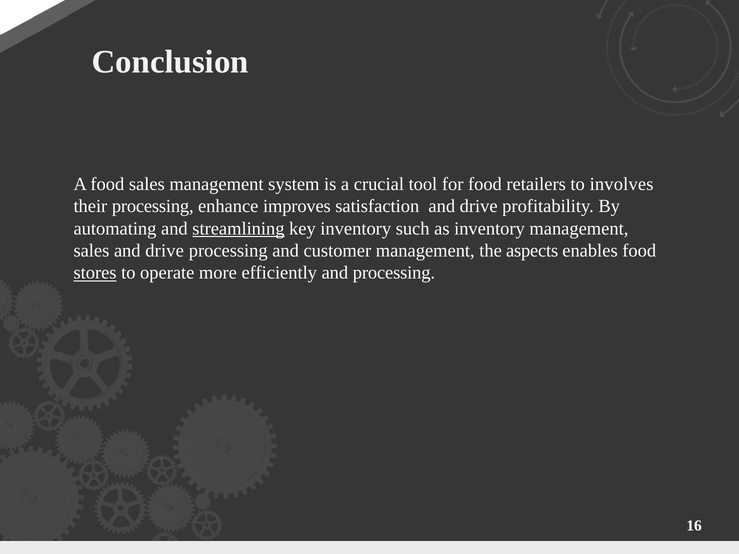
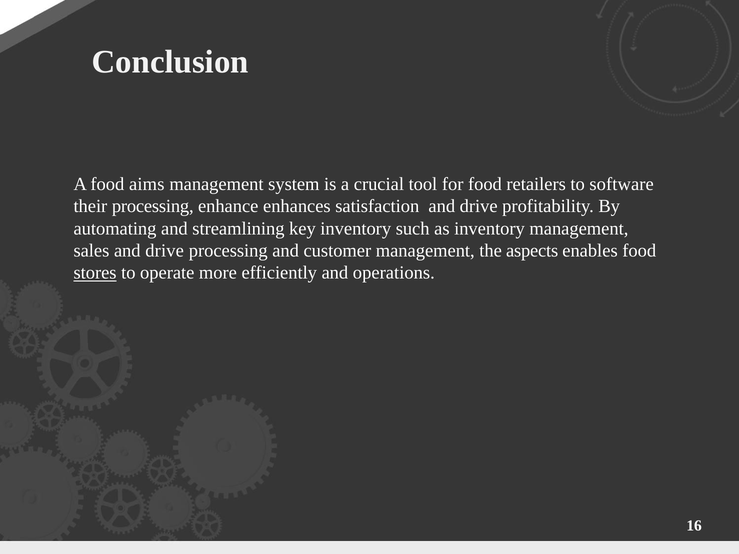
food sales: sales -> aims (147, 184)
involves: involves -> software (622, 184)
improves: improves -> enhances (297, 206)
streamlining underline: present -> none (238, 229)
and processing: processing -> operations (394, 273)
